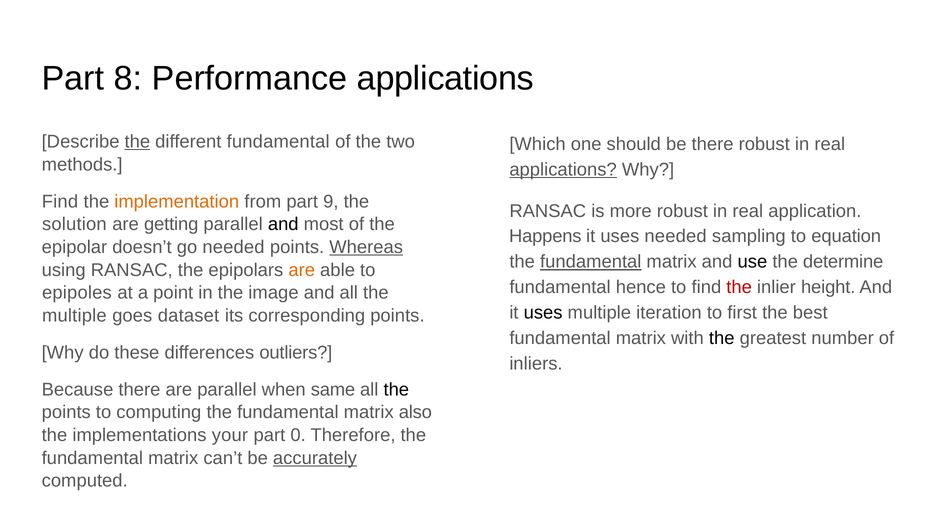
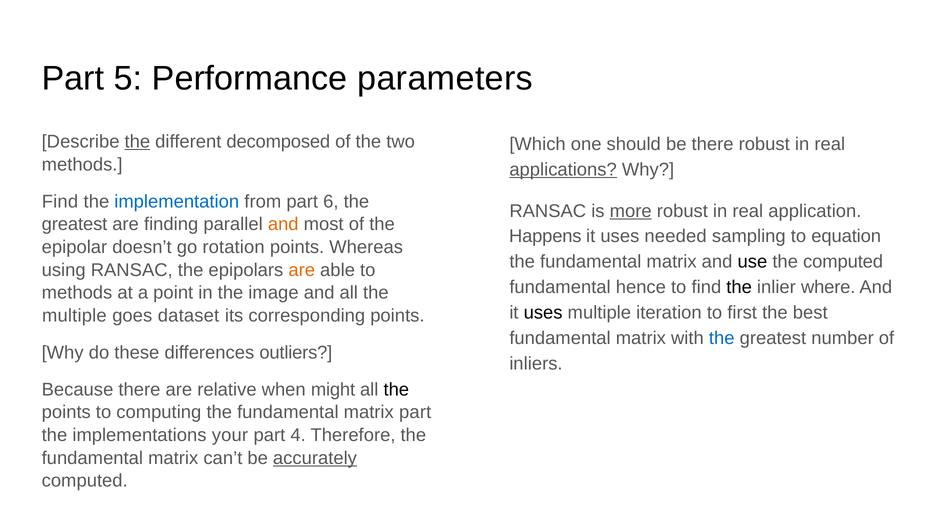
8: 8 -> 5 (128, 78)
Performance applications: applications -> parameters (445, 78)
different fundamental: fundamental -> decomposed (278, 142)
implementation colour: orange -> blue (177, 202)
9: 9 -> 6 (331, 202)
more underline: none -> present (631, 211)
solution: solution -> greatest (75, 224)
getting: getting -> finding (171, 224)
and colour: black -> orange (283, 224)
go needed: needed -> rotation (234, 247)
Whereas underline: present -> none (366, 247)
fundamental underline: present -> none (591, 262)
the determine: determine -> computed (843, 262)
the colour: red -> black (739, 287)
height: height -> where (828, 287)
epipoles: epipoles -> methods (77, 293)
the colour: black -> blue (722, 338)
are parallel: parallel -> relative (227, 390)
same: same -> might (333, 390)
matrix also: also -> part (415, 413)
0: 0 -> 4 (298, 435)
